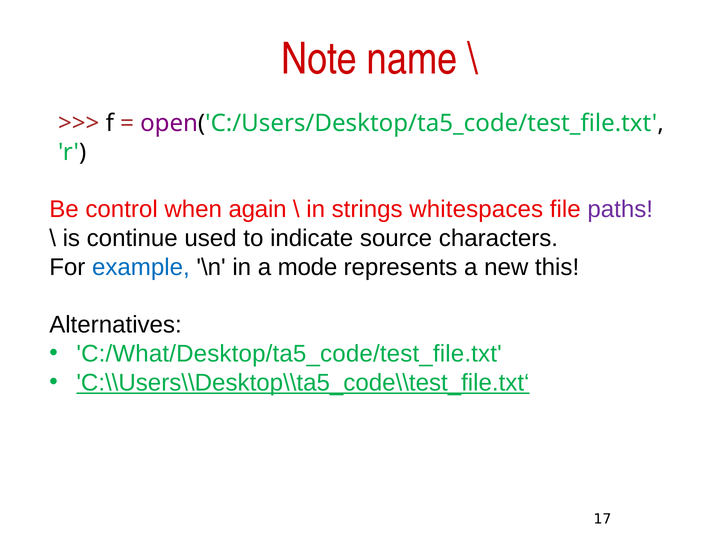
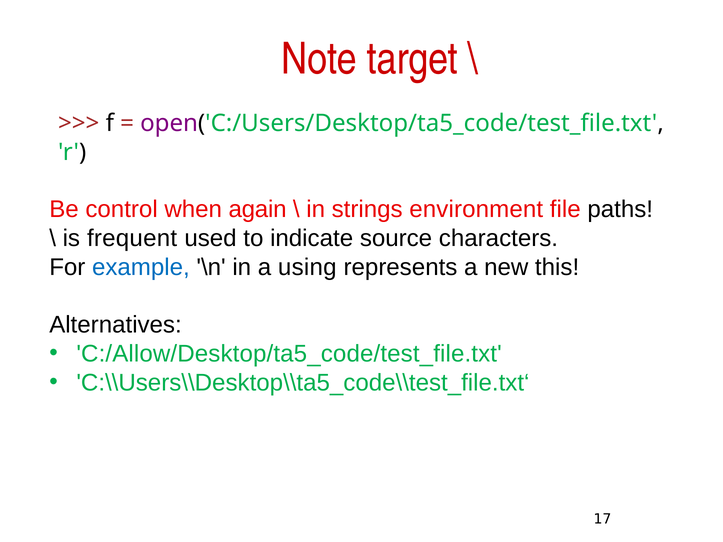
name: name -> target (412, 59)
whitespaces: whitespaces -> environment (476, 209)
paths colour: purple -> black (620, 209)
continue: continue -> frequent (132, 238)
mode: mode -> using (307, 267)
C:/What/Desktop/ta5_code/test_file.txt: C:/What/Desktop/ta5_code/test_file.txt -> C:/Allow/Desktop/ta5_code/test_file.txt (289, 354)
C:\\Users\\Desktop\\ta5_code\\test_file.txt‘ underline: present -> none (303, 383)
